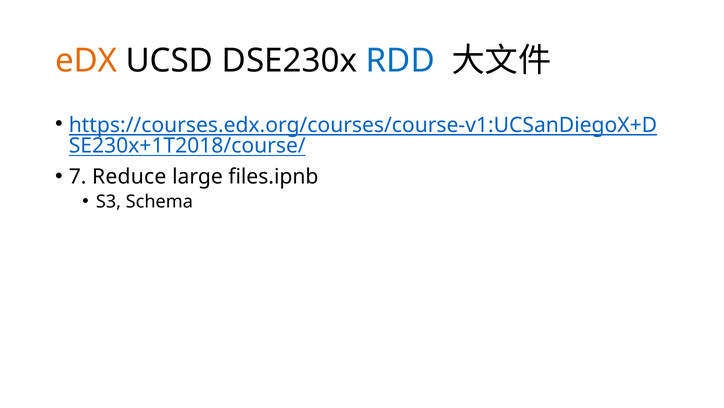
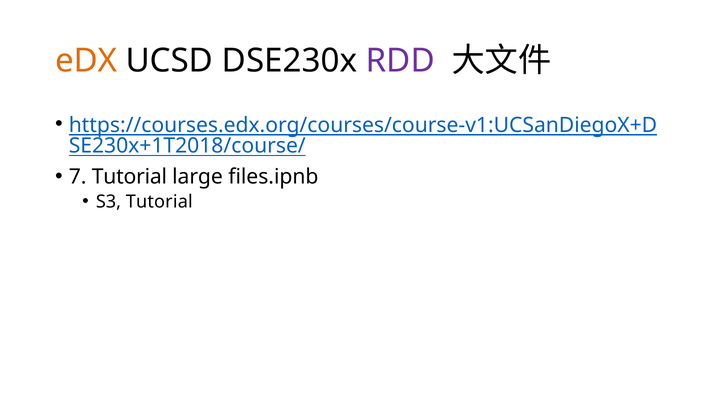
RDD colour: blue -> purple (400, 61)
7 Reduce: Reduce -> Tutorial (129, 176)
S3 Schema: Schema -> Tutorial (159, 201)
